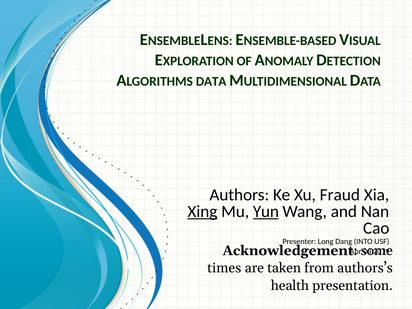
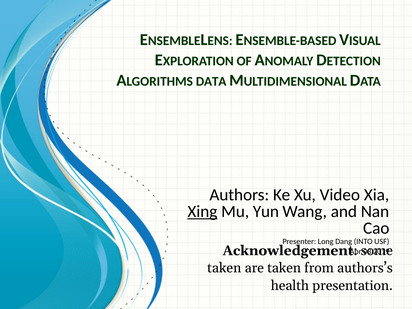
Fraud: Fraud -> Video (340, 195)
Yun underline: present -> none (266, 211)
times: times -> taken (224, 268)
